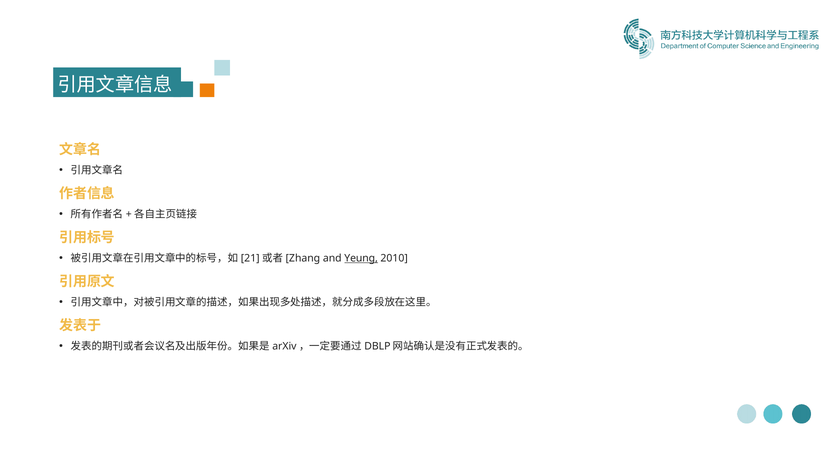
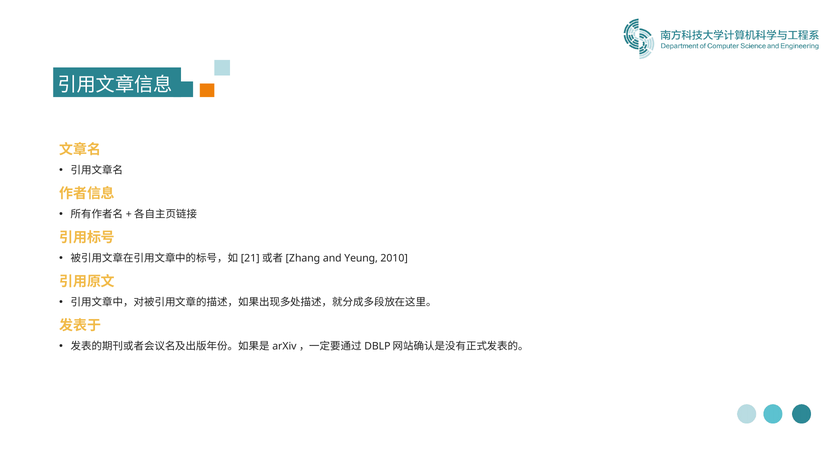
Yeung underline: present -> none (361, 258)
